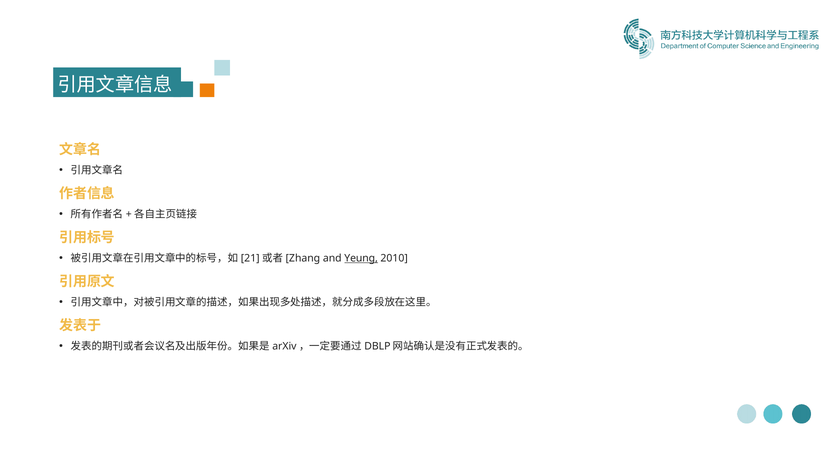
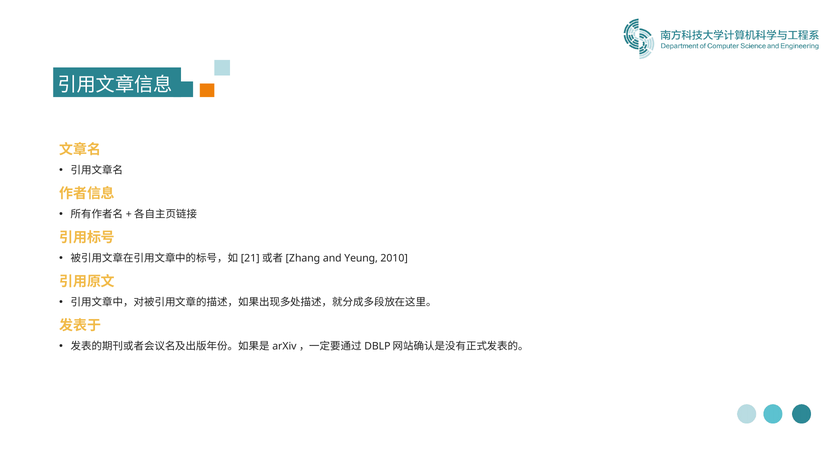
Yeung underline: present -> none (361, 258)
